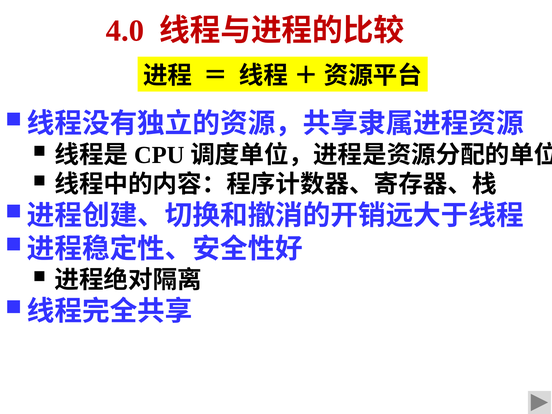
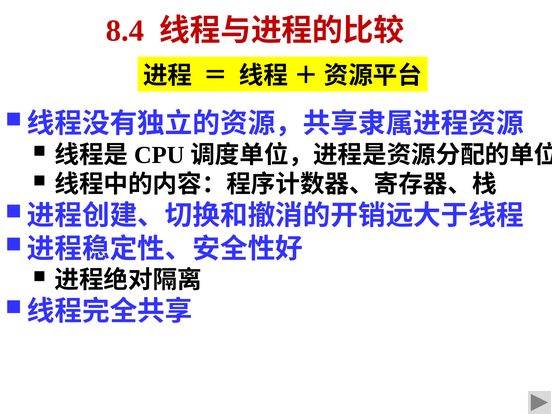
4.0: 4.0 -> 8.4 (125, 31)
